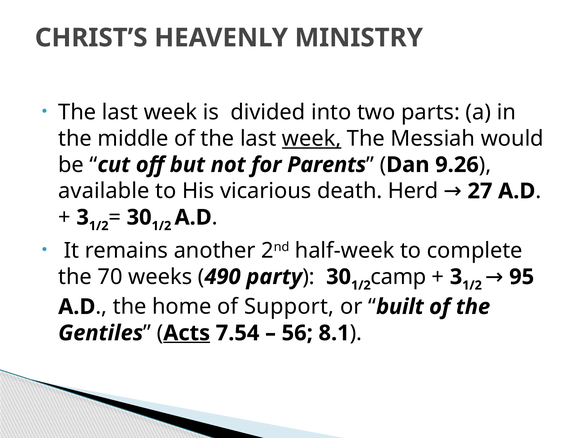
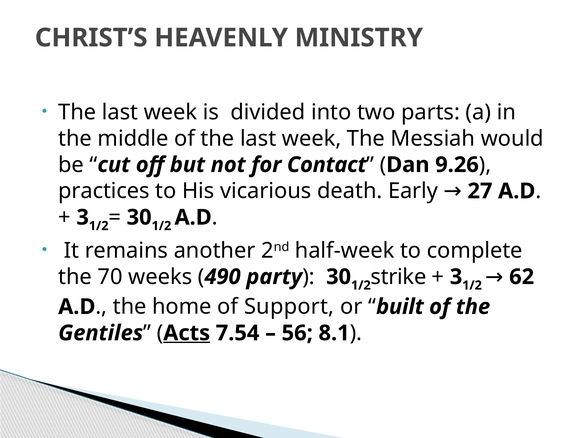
week underline: present -> none (312, 138)
Parents: Parents -> Contact (327, 164)
available: available -> practices (104, 191)
Herd: Herd -> Early (413, 191)
95: 95 -> 62 (522, 276)
camp: camp -> strike (398, 276)
